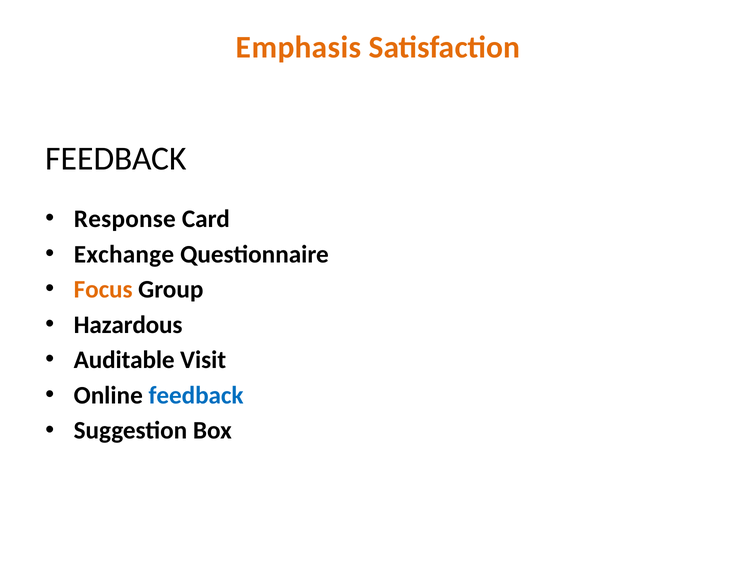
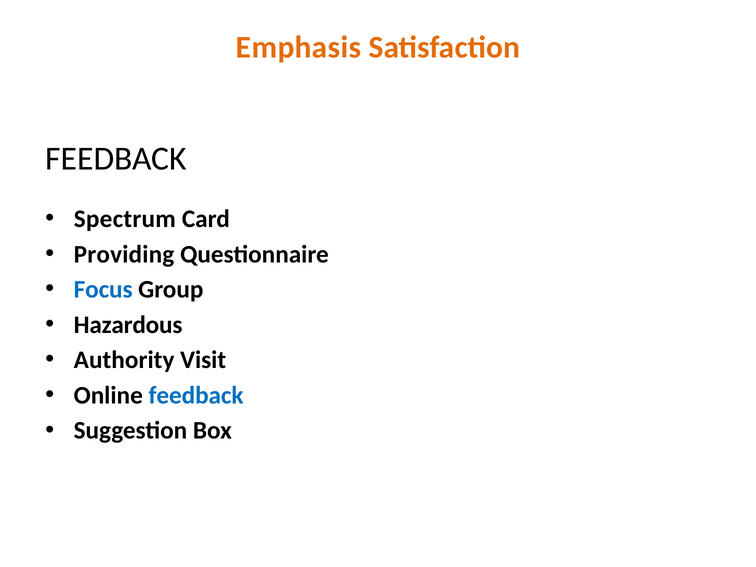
Response: Response -> Spectrum (125, 219)
Exchange: Exchange -> Providing (124, 254)
Focus colour: orange -> blue (103, 290)
Auditable: Auditable -> Authority (124, 360)
